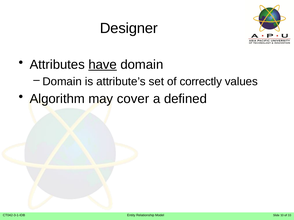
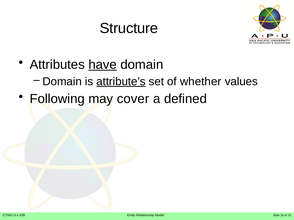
Designer: Designer -> Structure (129, 28)
attribute’s underline: none -> present (121, 82)
correctly: correctly -> whether (201, 82)
Algorithm: Algorithm -> Following (57, 99)
